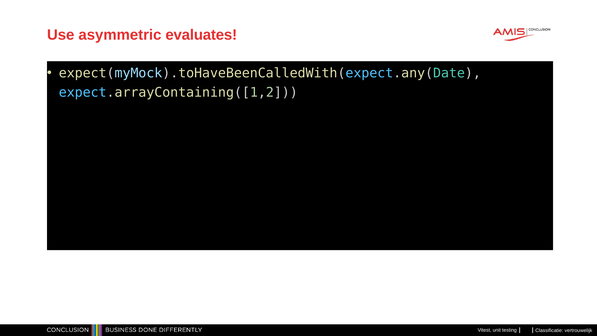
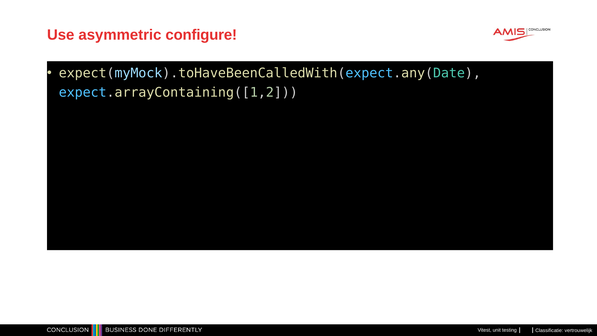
evaluates: evaluates -> configure (201, 35)
